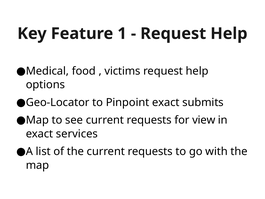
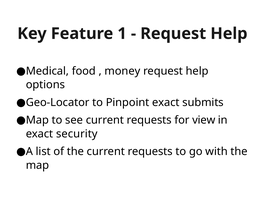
victims: victims -> money (122, 71)
services: services -> security (77, 134)
